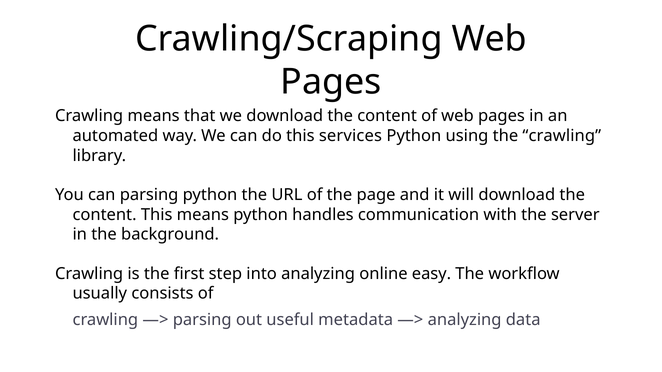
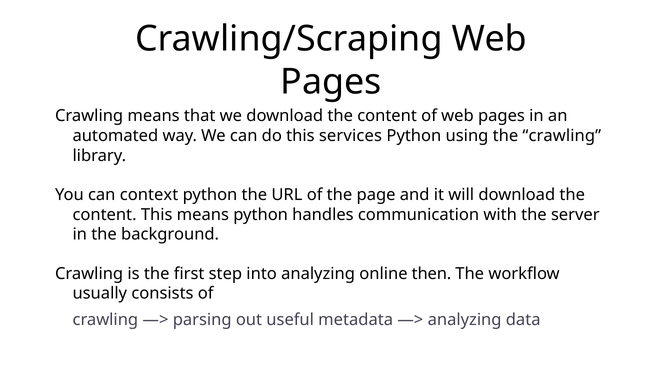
can parsing: parsing -> context (149, 195)
easy: easy -> then (432, 274)
